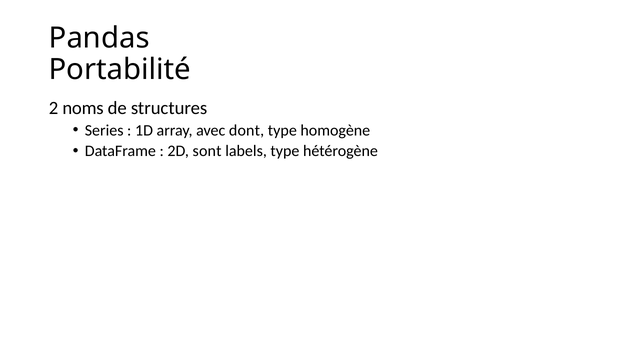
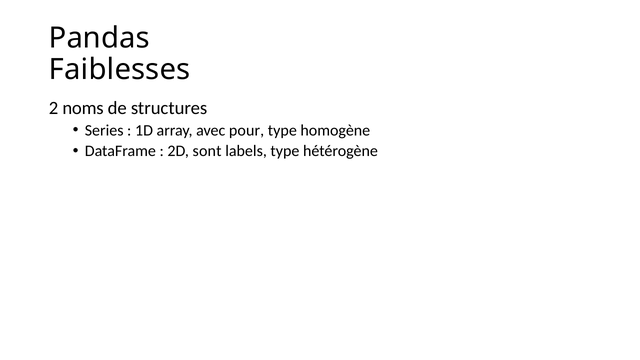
Portabilité: Portabilité -> Faiblesses (120, 70)
dont: dont -> pour (247, 130)
